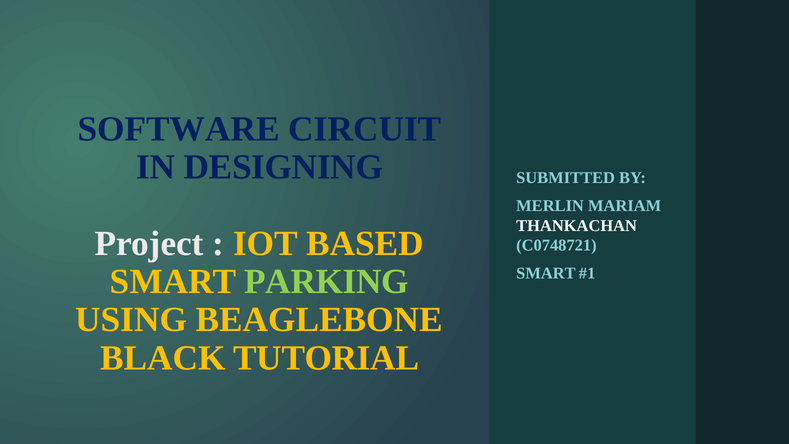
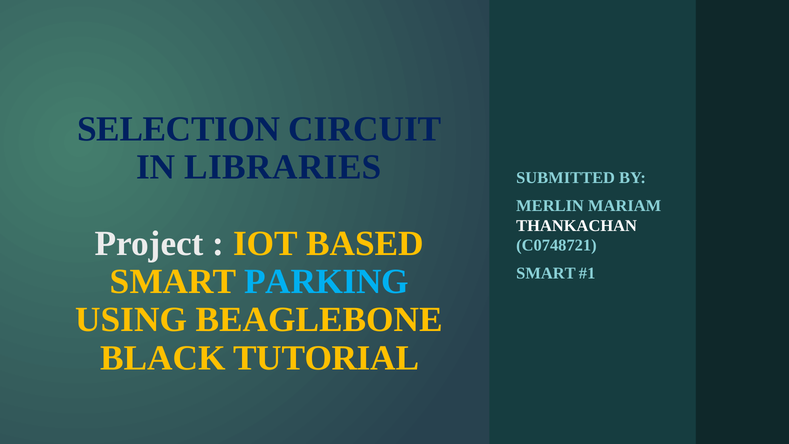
SOFTWARE: SOFTWARE -> SELECTION (179, 129)
DESIGNING: DESIGNING -> LIBRARIES (283, 167)
PARKING colour: light green -> light blue (327, 282)
